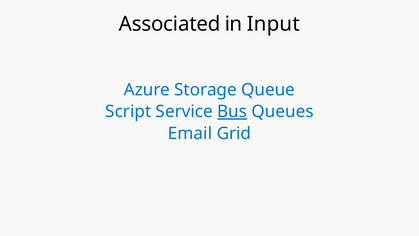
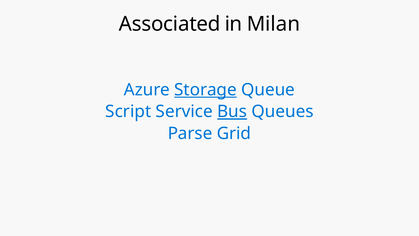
Input: Input -> Milan (273, 24)
Storage underline: none -> present (205, 90)
Email: Email -> Parse (190, 133)
